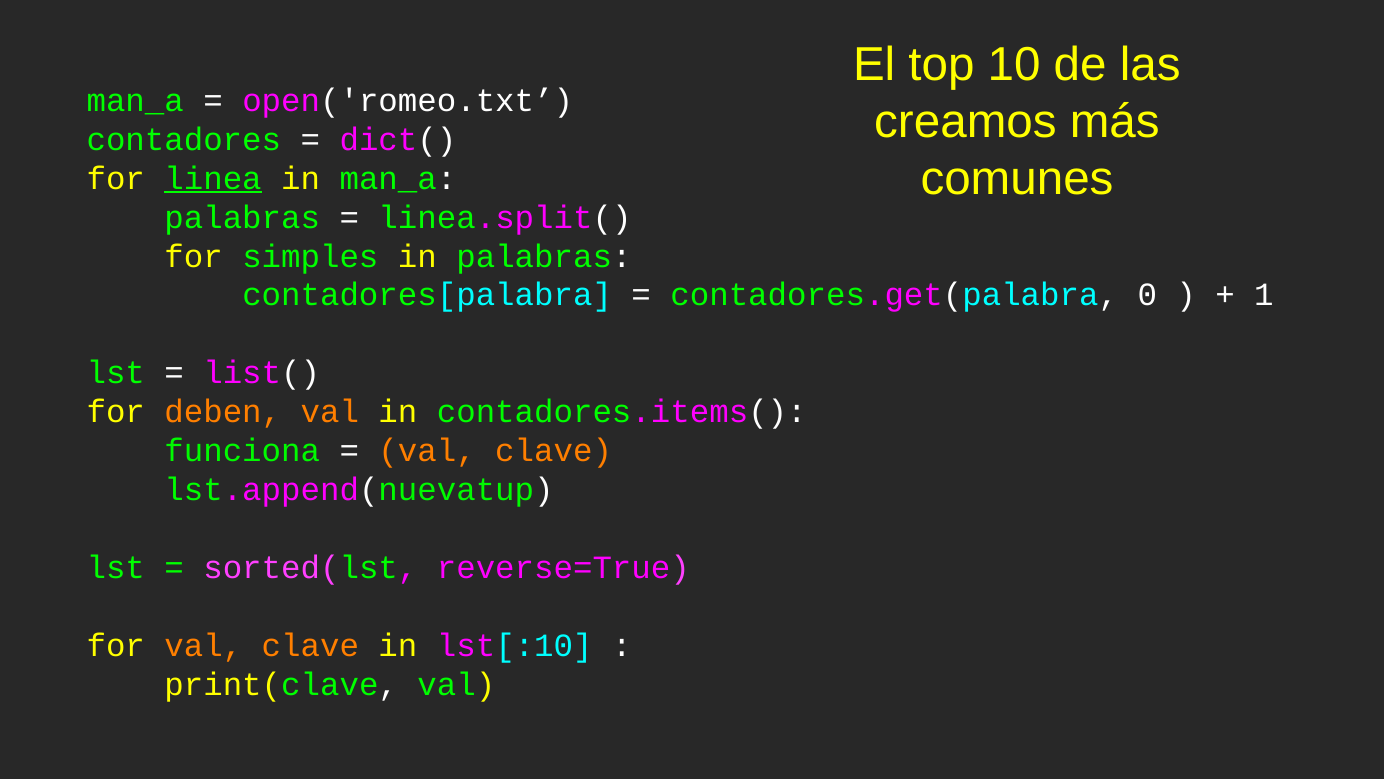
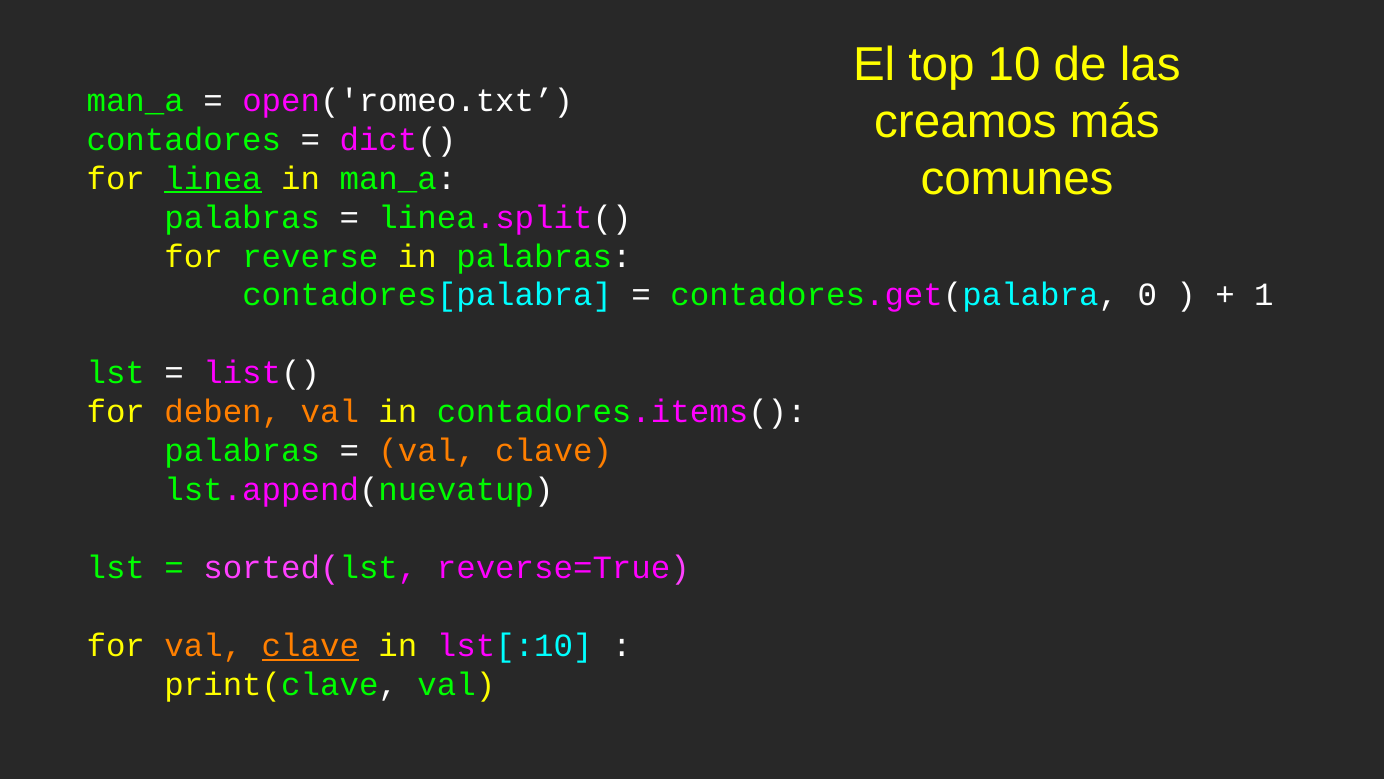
simples: simples -> reverse (310, 256)
funciona: funciona -> palabras (242, 451)
clave underline: none -> present (310, 645)
